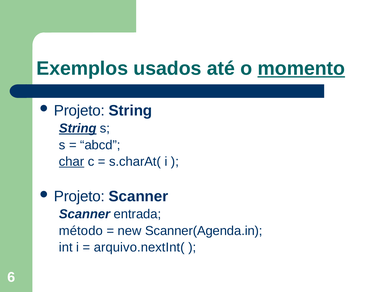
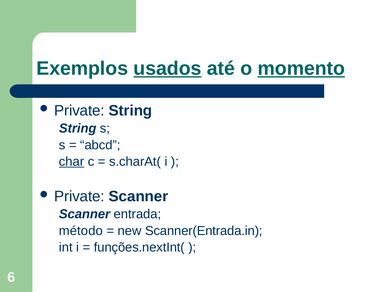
usados underline: none -> present (167, 68)
Projeto: Projeto -> Private (79, 111)
String underline: present -> none (78, 128)
Projeto: Projeto -> Private (79, 196)
Scanner(Agenda.in: Scanner(Agenda.in -> Scanner(Entrada.in (204, 231)
arquivo.nextInt(: arquivo.nextInt( -> funções.nextInt( (139, 247)
